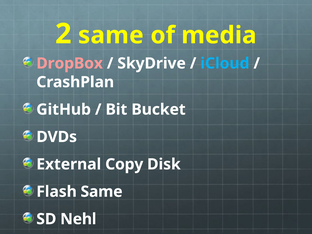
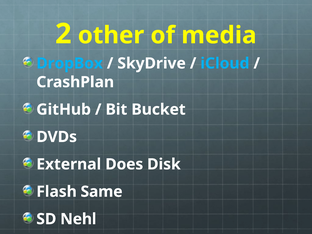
2 same: same -> other (111, 35)
DropBox colour: pink -> light blue (70, 63)
Copy: Copy -> Does (124, 164)
